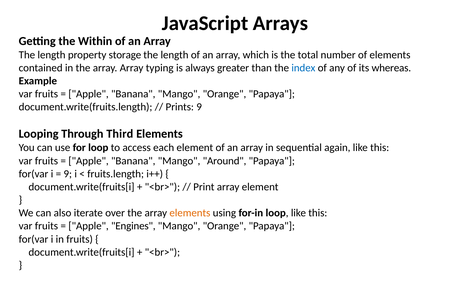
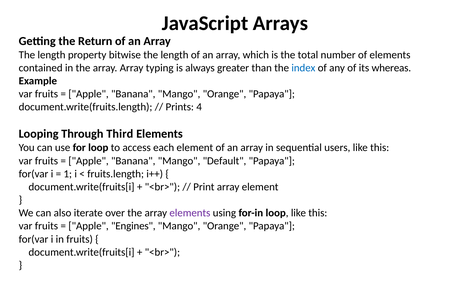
Within: Within -> Return (95, 41)
storage: storage -> bitwise (125, 55)
Prints 9: 9 -> 4 (199, 107)
again: again -> users (337, 148)
Around: Around -> Default (225, 161)
9: 9 -> 1 (68, 174)
elements colour: orange -> purple (190, 213)
